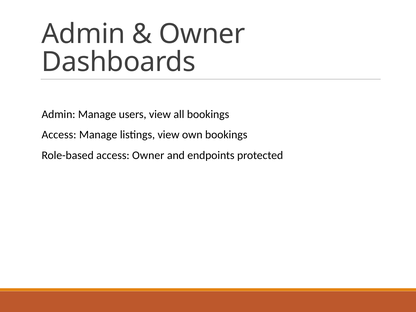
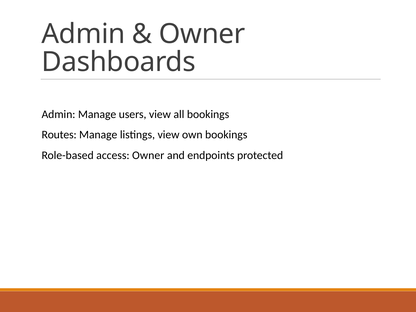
Access: Access -> Routes (59, 135)
